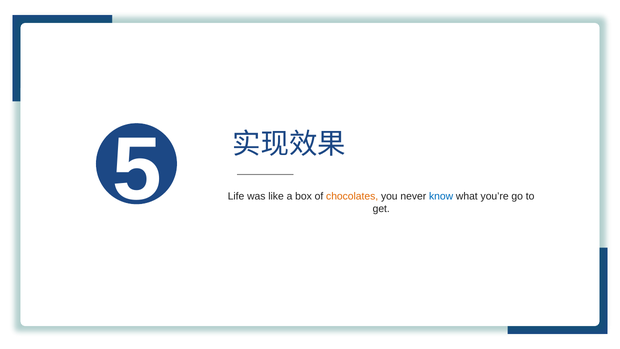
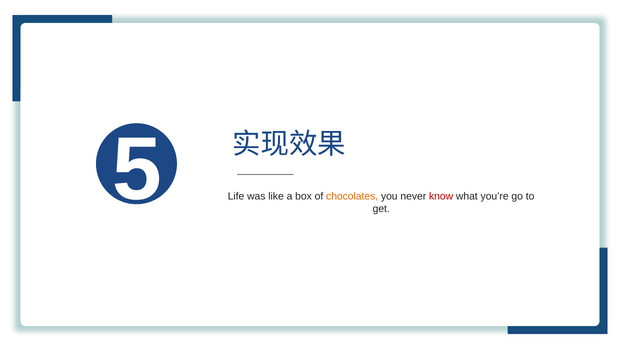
know colour: blue -> red (441, 196)
